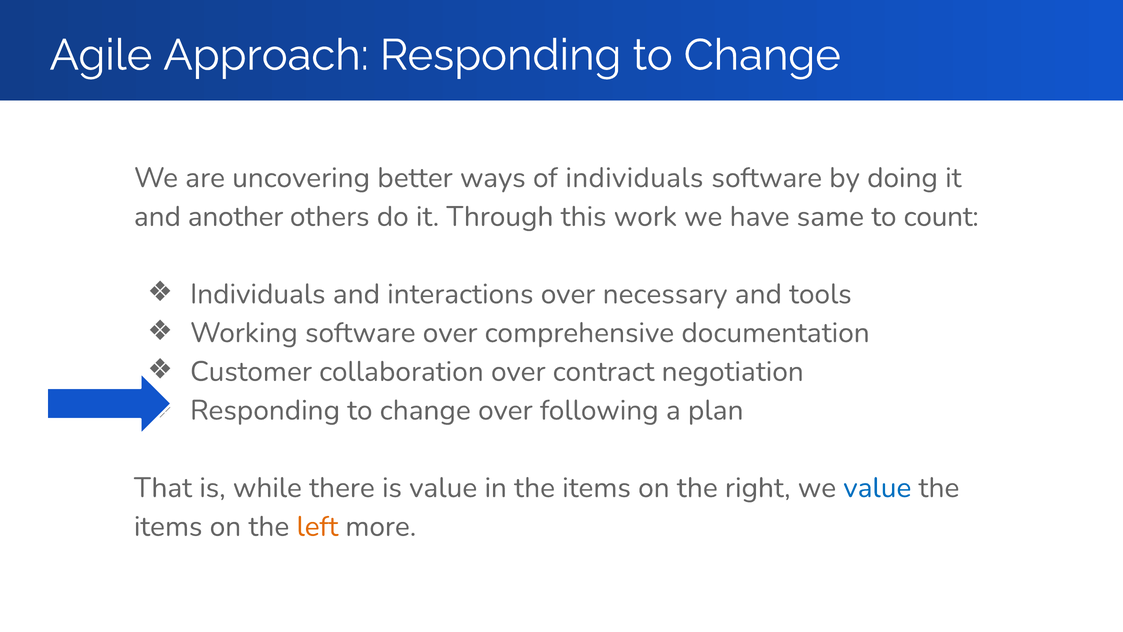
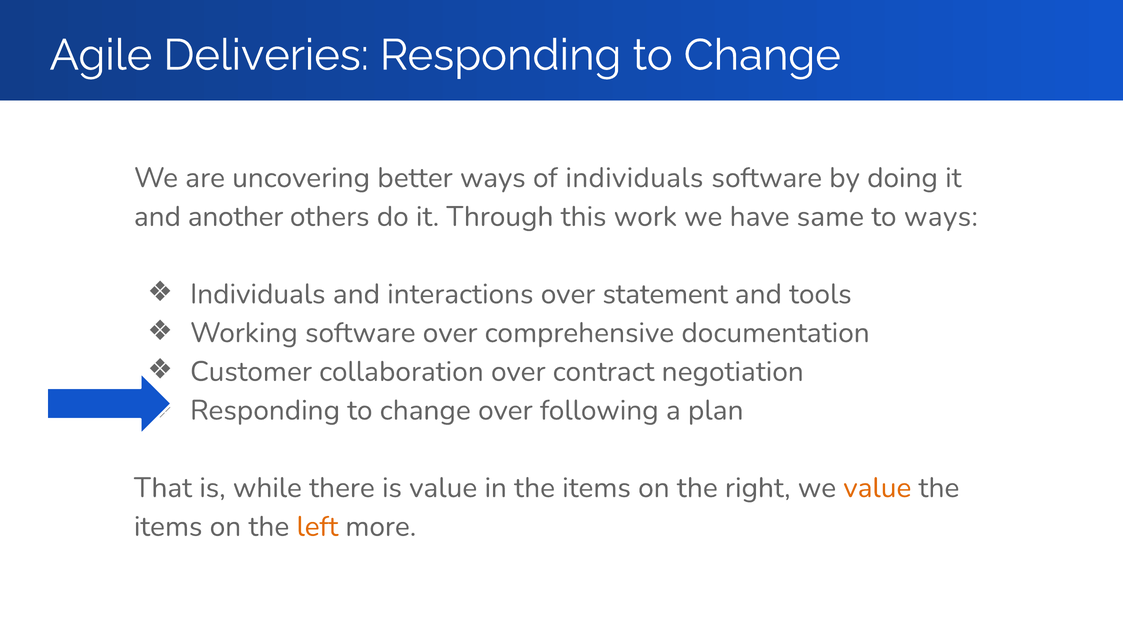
Approach: Approach -> Deliveries (266, 55)
to count: count -> ways (941, 216)
necessary: necessary -> statement (665, 294)
value colour: blue -> orange (877, 488)
